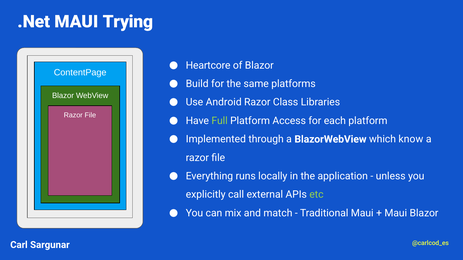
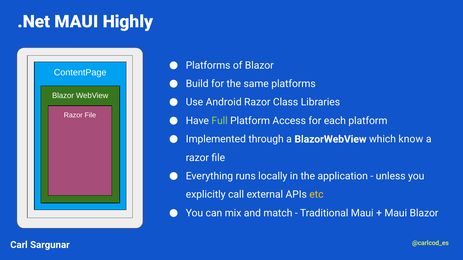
Trying: Trying -> Highly (128, 22)
Heartcore: Heartcore -> Platforms (208, 65)
etc colour: light green -> yellow (316, 195)
